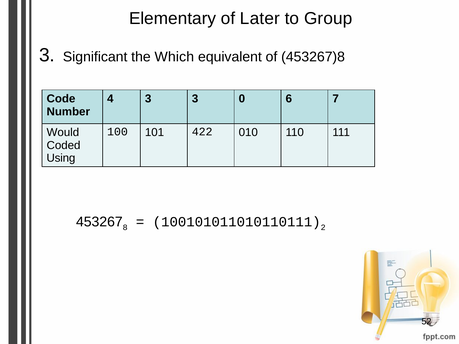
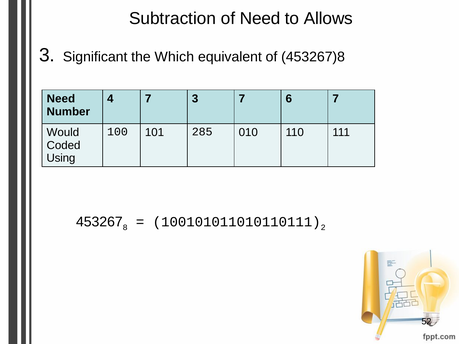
Elementary: Elementary -> Subtraction (173, 18)
of Later: Later -> Need (260, 18)
Group: Group -> Allows (328, 18)
Code: Code -> Need (61, 99)
4 3: 3 -> 7 (148, 99)
3 0: 0 -> 7 (242, 99)
422: 422 -> 285 (202, 132)
